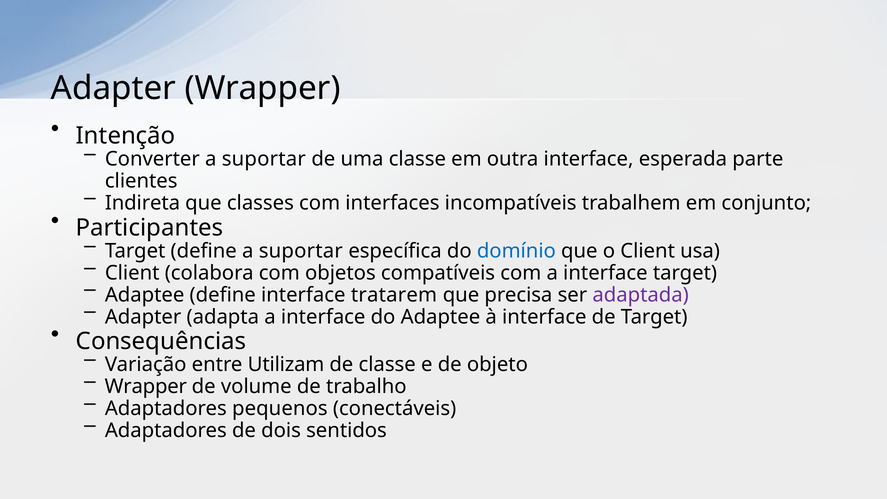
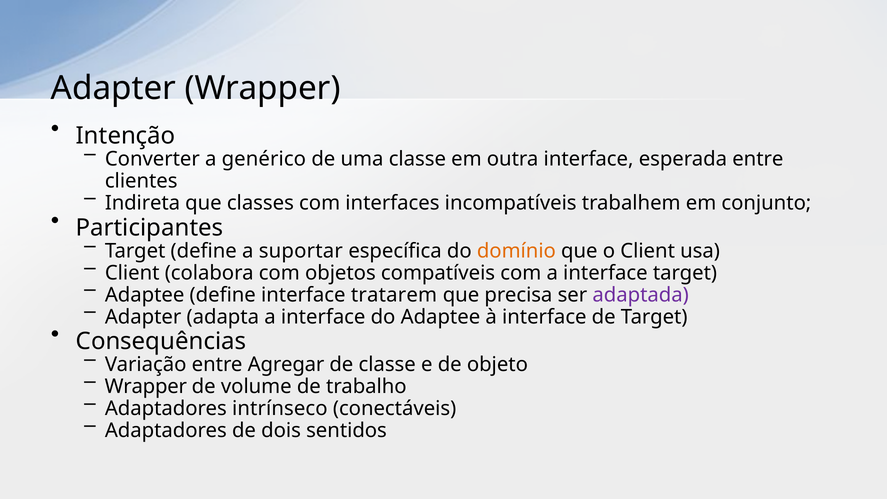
Converter a suportar: suportar -> genérico (264, 159)
esperada parte: parte -> entre (758, 159)
domínio colour: blue -> orange (516, 251)
Utilizam: Utilizam -> Agregar (286, 365)
pequenos: pequenos -> intrínseco (280, 409)
